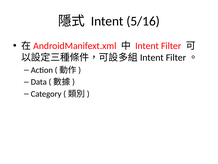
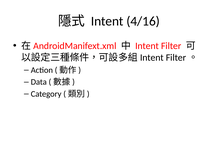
5/16: 5/16 -> 4/16 (143, 21)
